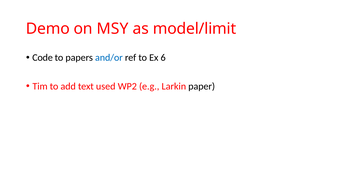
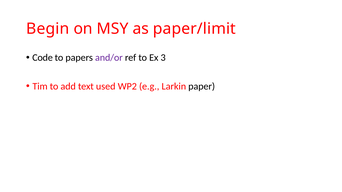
Demo: Demo -> Begin (48, 29)
model/limit: model/limit -> paper/limit (194, 29)
and/or colour: blue -> purple (109, 58)
6: 6 -> 3 (163, 58)
